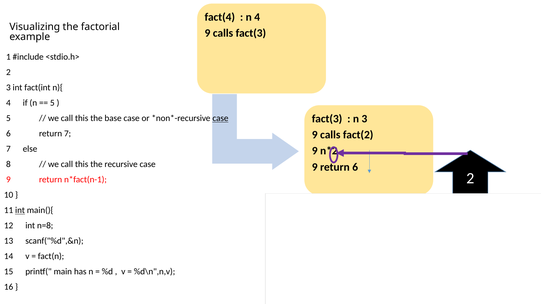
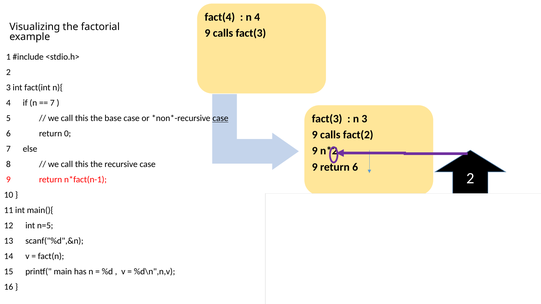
5: 5 -> 7 (52, 103)
return 7: 7 -> 0 (68, 134)
int underline: present -> none (20, 211)
n=8: n=8 -> n=5 (45, 226)
